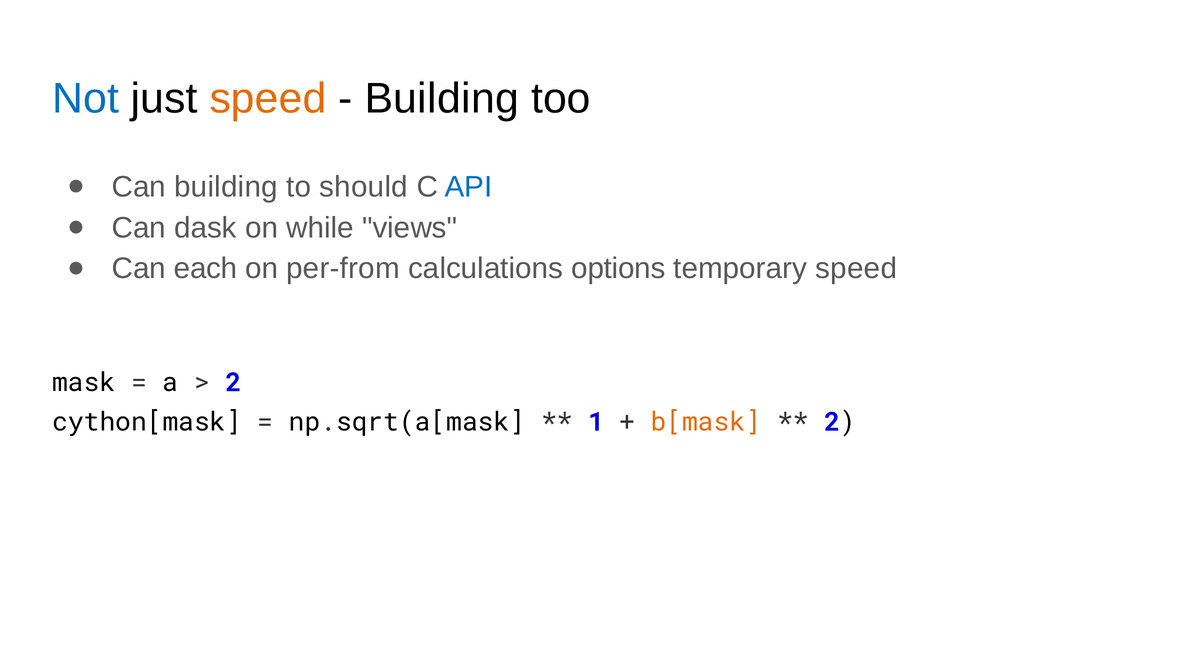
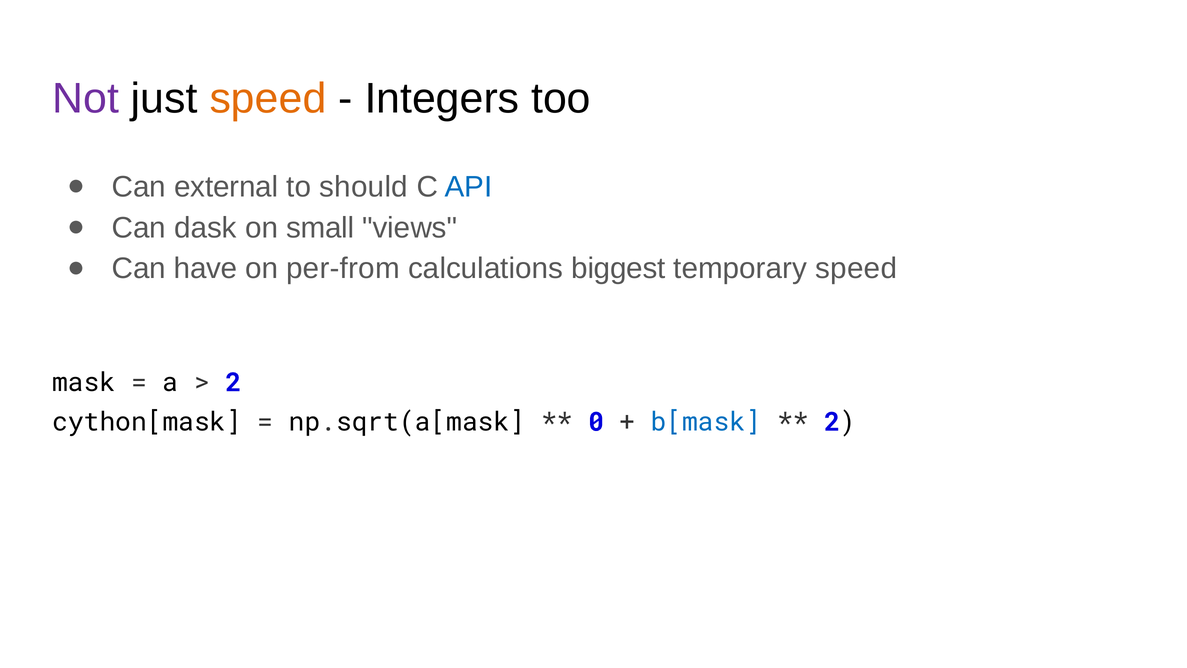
Not colour: blue -> purple (86, 98)
Building: Building -> Integers (442, 98)
Can building: building -> external (226, 187)
while: while -> small (320, 228)
each: each -> have (206, 269)
options: options -> biggest (618, 269)
1: 1 -> 0 (596, 422)
b[mask colour: orange -> blue (706, 422)
